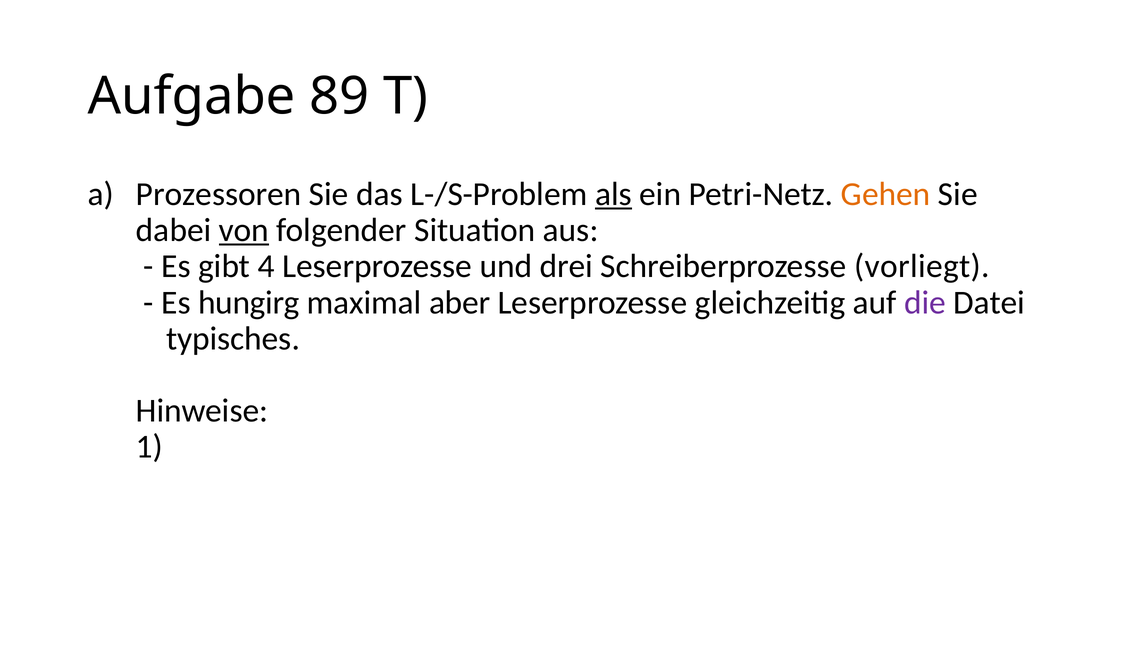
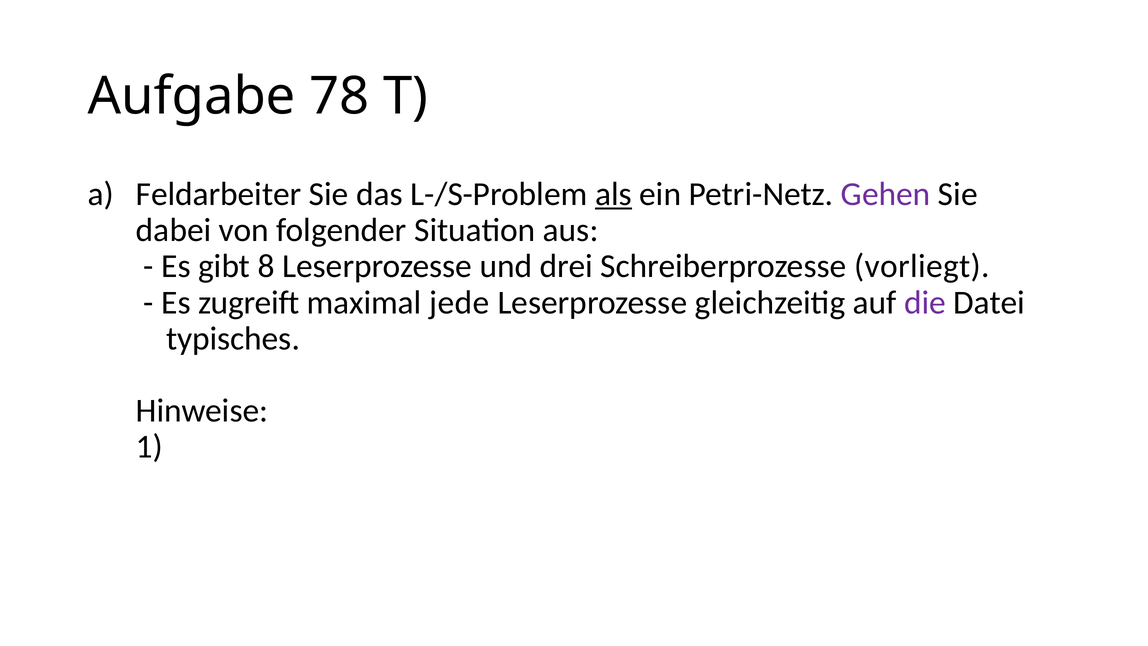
89: 89 -> 78 (339, 96)
Prozessoren: Prozessoren -> Feldarbeiter (219, 194)
Gehen colour: orange -> purple (886, 194)
von underline: present -> none (244, 230)
4: 4 -> 8 (266, 266)
hungirg: hungirg -> zugreift (249, 302)
aber: aber -> jede (459, 302)
